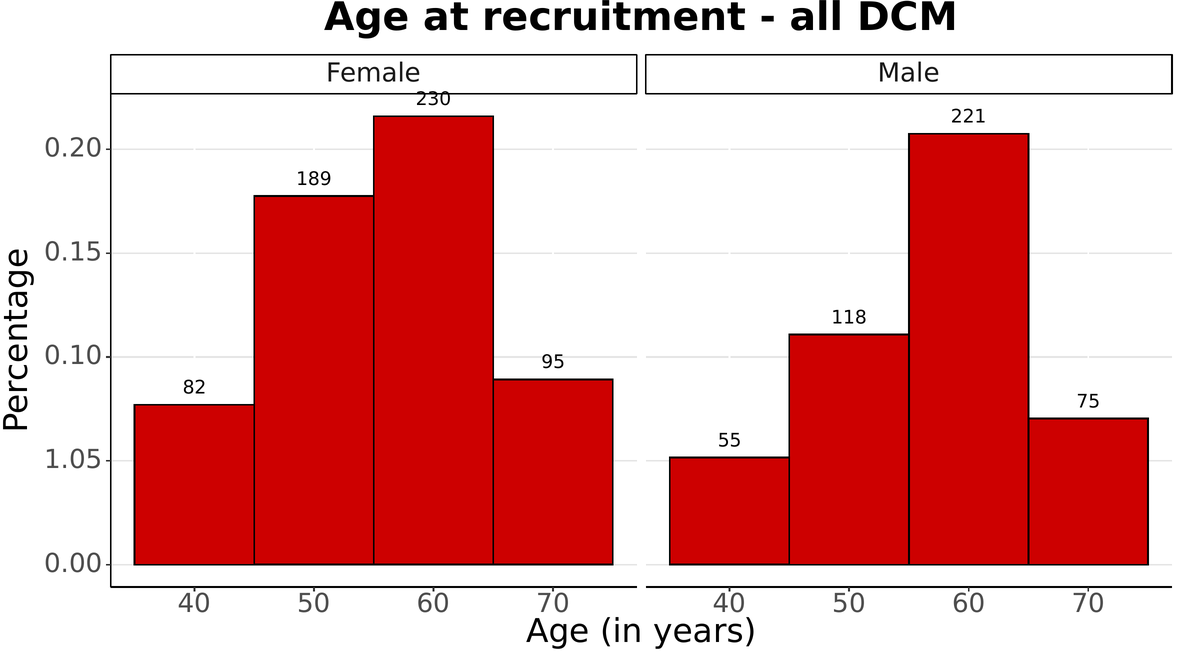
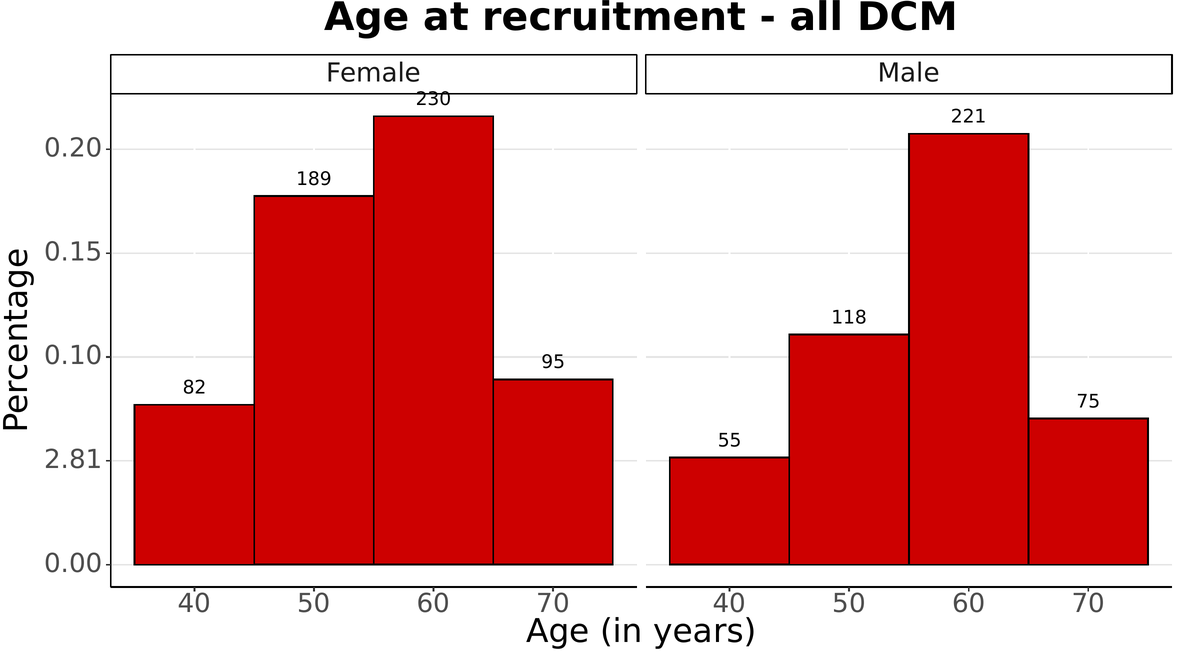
1.05: 1.05 -> 2.81 (73, 460)
